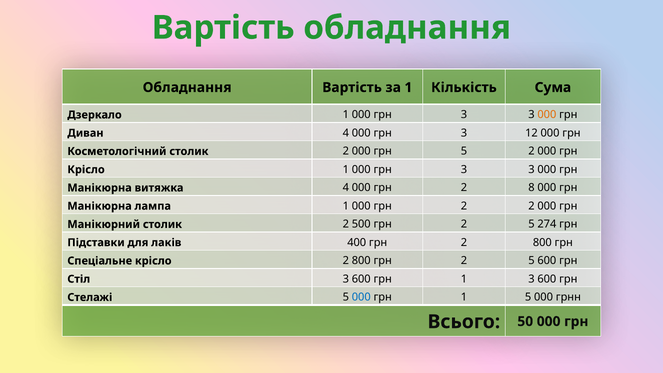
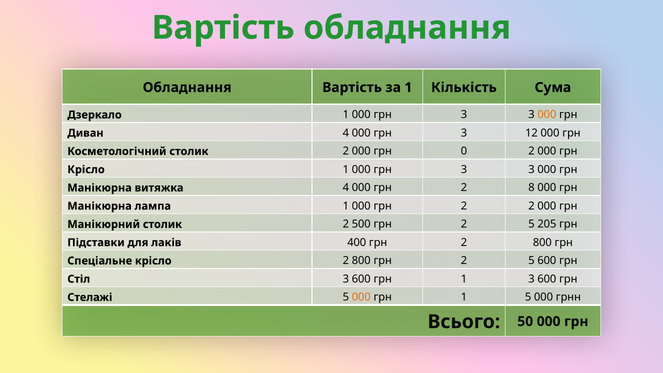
грн 5: 5 -> 0 (464, 151)
274: 274 -> 205 (547, 224)
000 colour: blue -> orange (361, 297)
